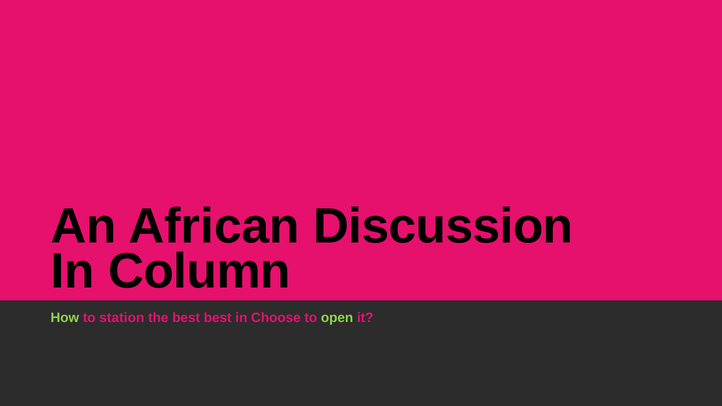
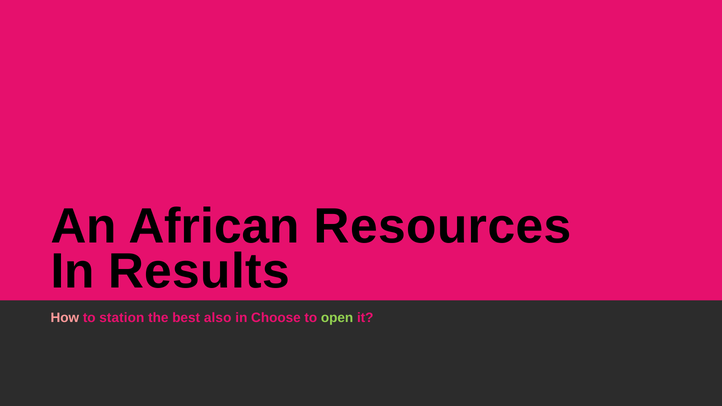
Discussion: Discussion -> Resources (443, 227)
Column: Column -> Results (199, 272)
How colour: light green -> pink (65, 318)
best best: best -> also (218, 318)
